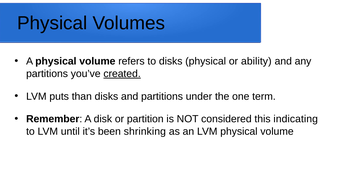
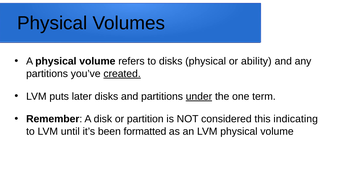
than: than -> later (82, 96)
under underline: none -> present (199, 96)
shrinking: shrinking -> formatted (145, 131)
